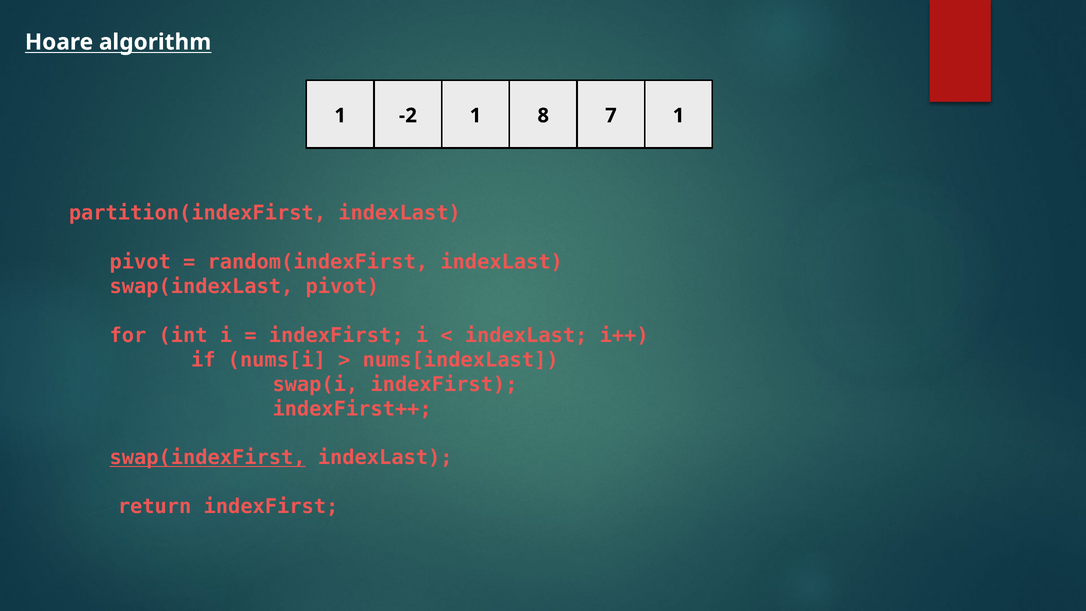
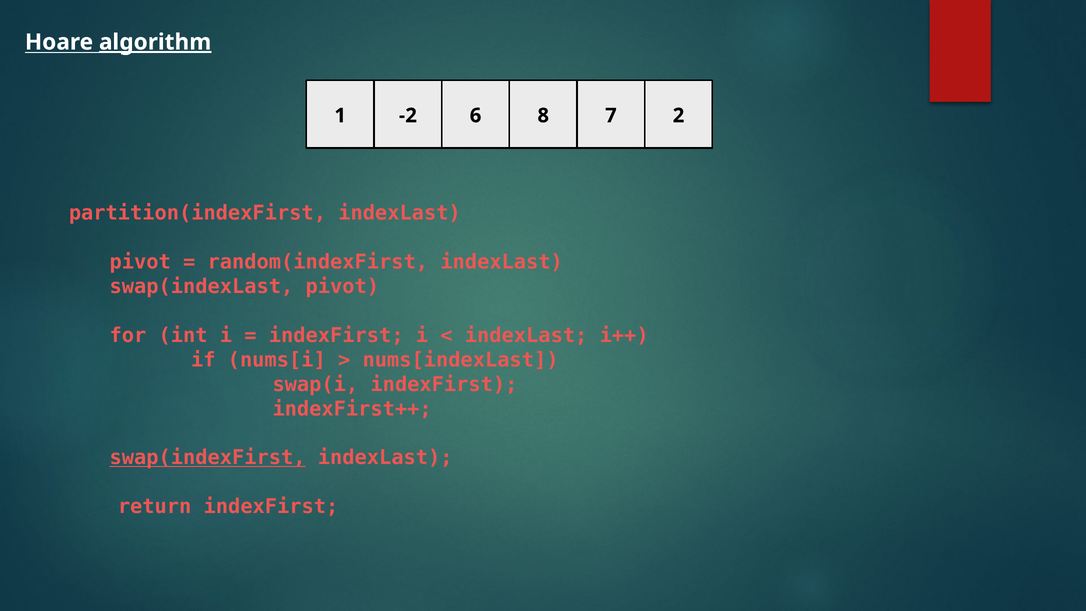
algorithm underline: none -> present (155, 42)
-2 1: 1 -> 6 (476, 116)
7 1: 1 -> 2 (679, 116)
